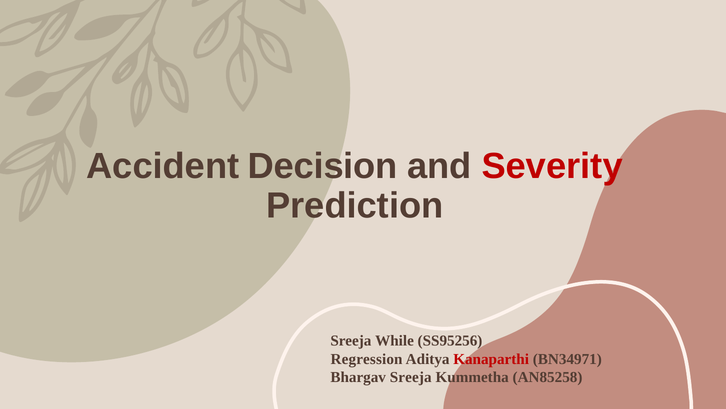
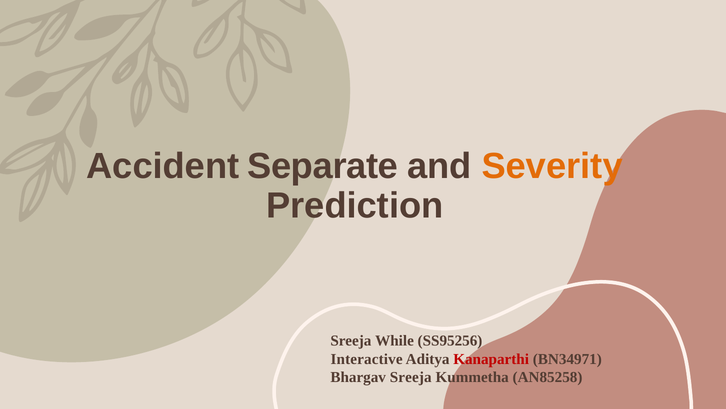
Decision: Decision -> Separate (323, 166)
Severity colour: red -> orange (552, 166)
Regression: Regression -> Interactive (367, 359)
